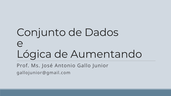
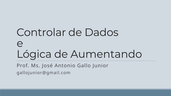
Conjunto: Conjunto -> Controlar (41, 33)
